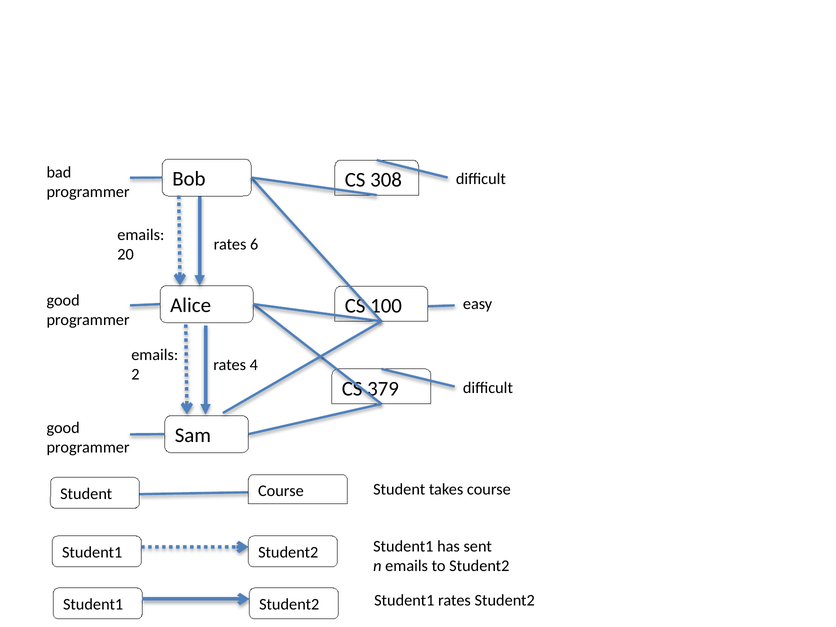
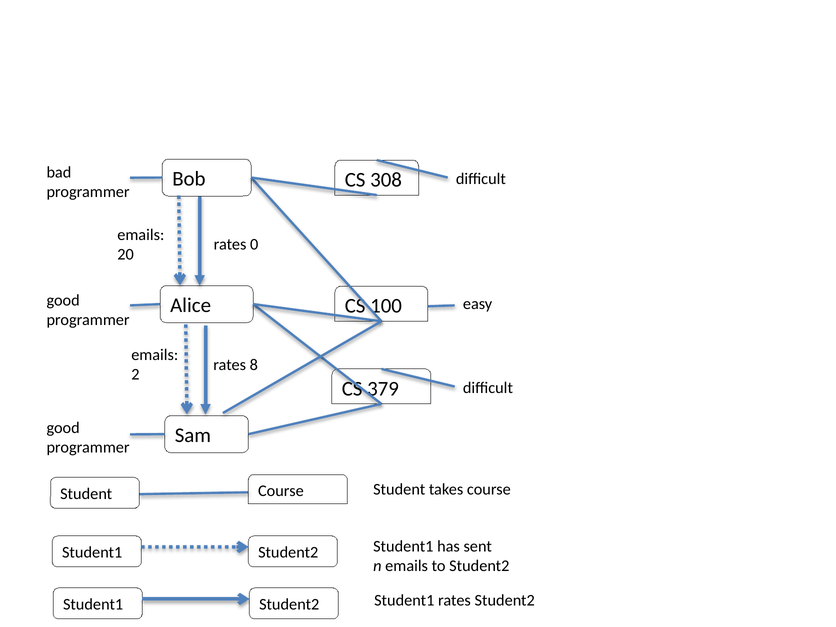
6: 6 -> 0 (254, 245)
4: 4 -> 8 (254, 365)
